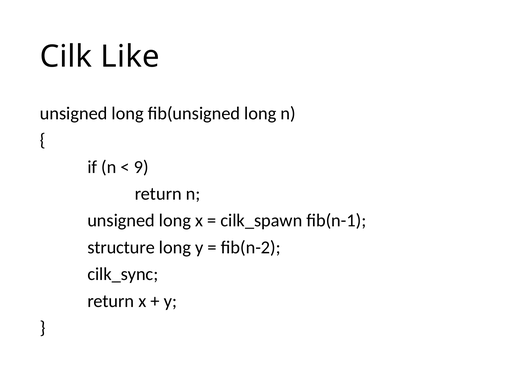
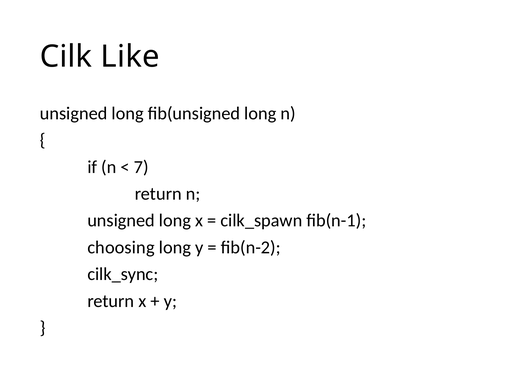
9: 9 -> 7 (141, 167)
structure: structure -> choosing (121, 248)
